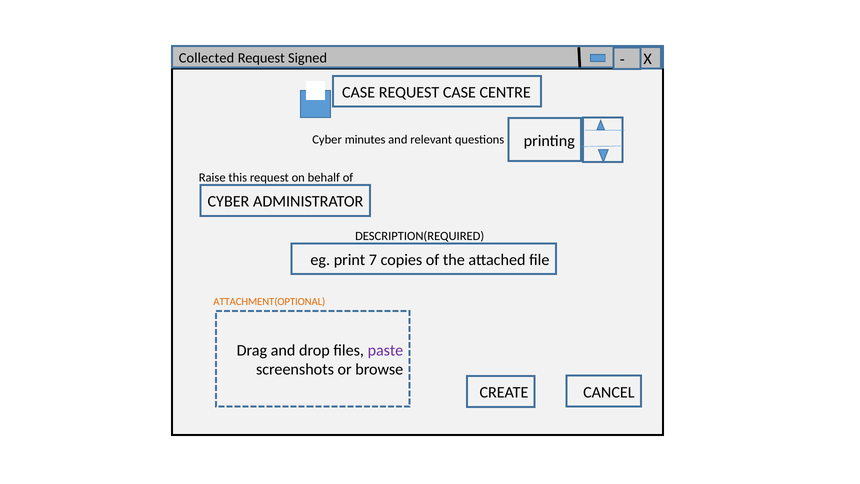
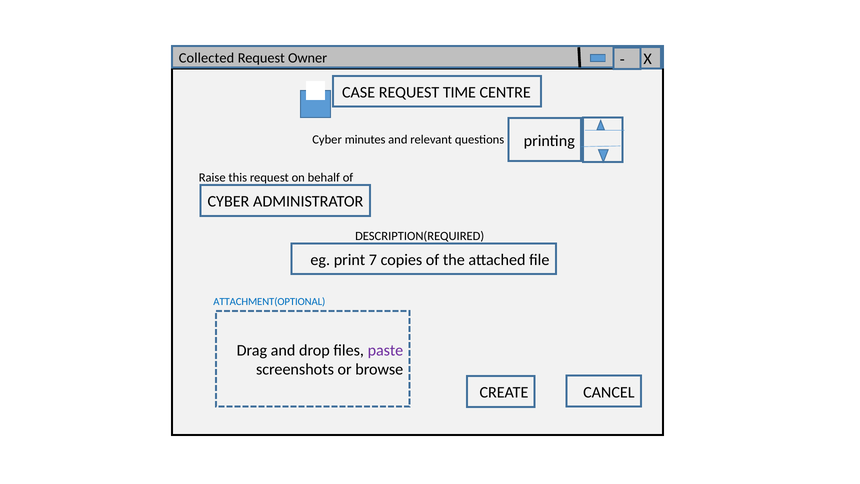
Signed: Signed -> Owner (308, 58)
REQUEST CASE: CASE -> TIME (459, 92)
ATTACHMENT(OPTIONAL colour: orange -> blue (269, 302)
